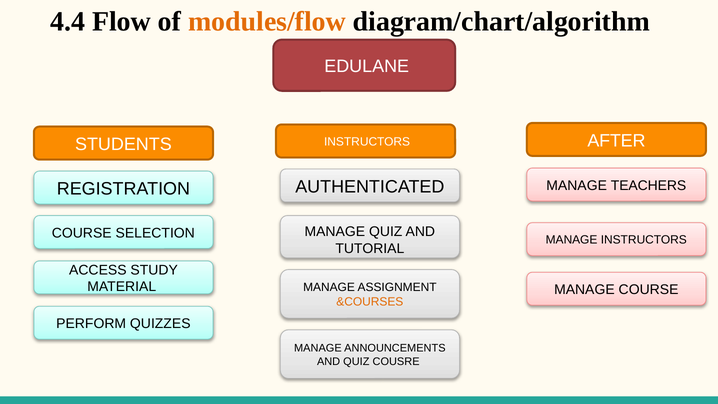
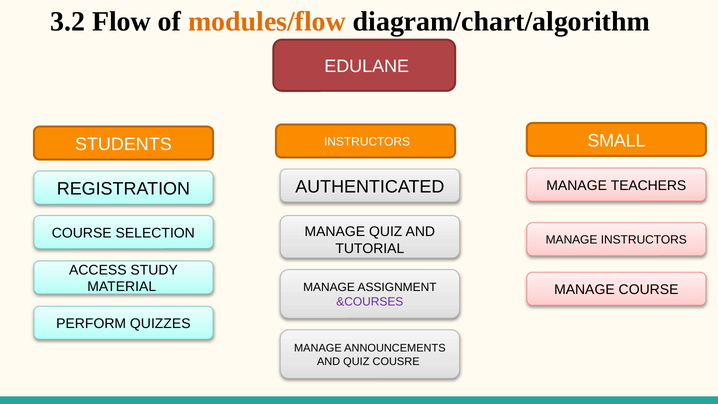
4.4: 4.4 -> 3.2 (68, 21)
AFTER: AFTER -> SMALL (616, 141)
&COURSES colour: orange -> purple (370, 302)
